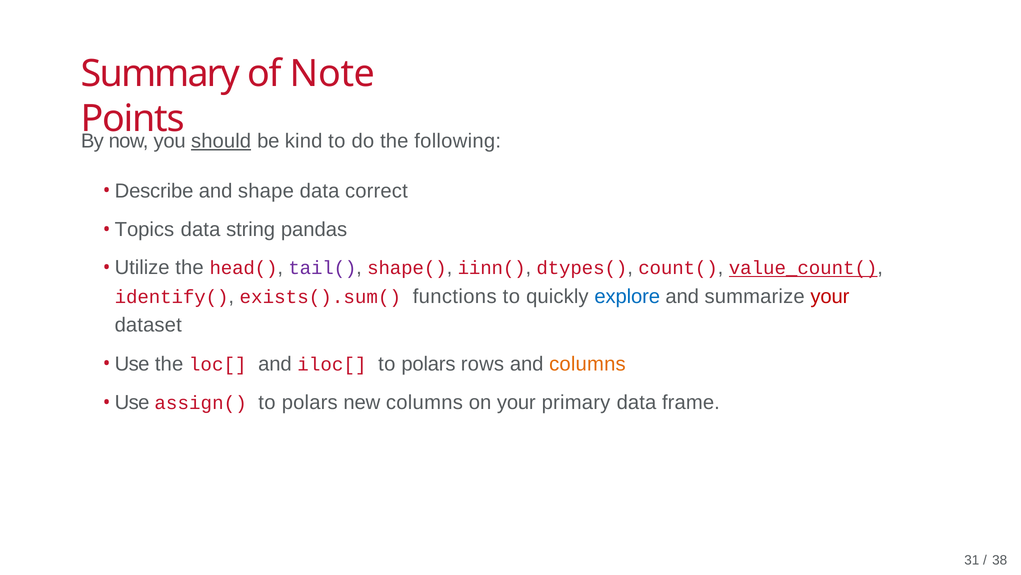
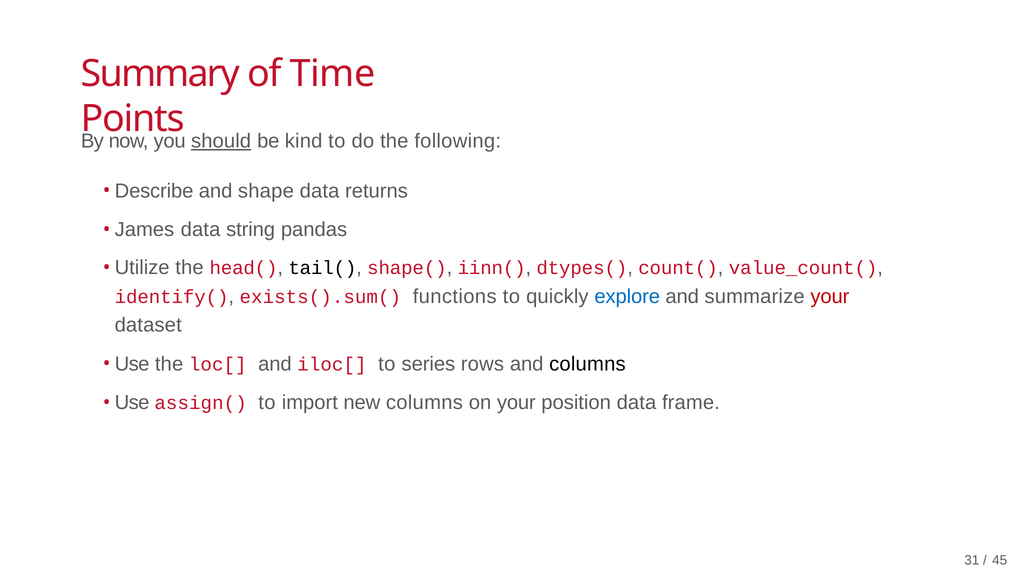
Note: Note -> Time (333, 74)
correct: correct -> returns (376, 191)
Topics: Topics -> James (144, 230)
tail( colour: purple -> black (322, 268)
value_count( underline: present -> none (803, 268)
iloc[ to polars: polars -> series (428, 364)
columns colour: orange -> black (587, 364)
assign( to polars: polars -> import (310, 402)
primary: primary -> position (576, 402)
38: 38 -> 45 (1000, 560)
